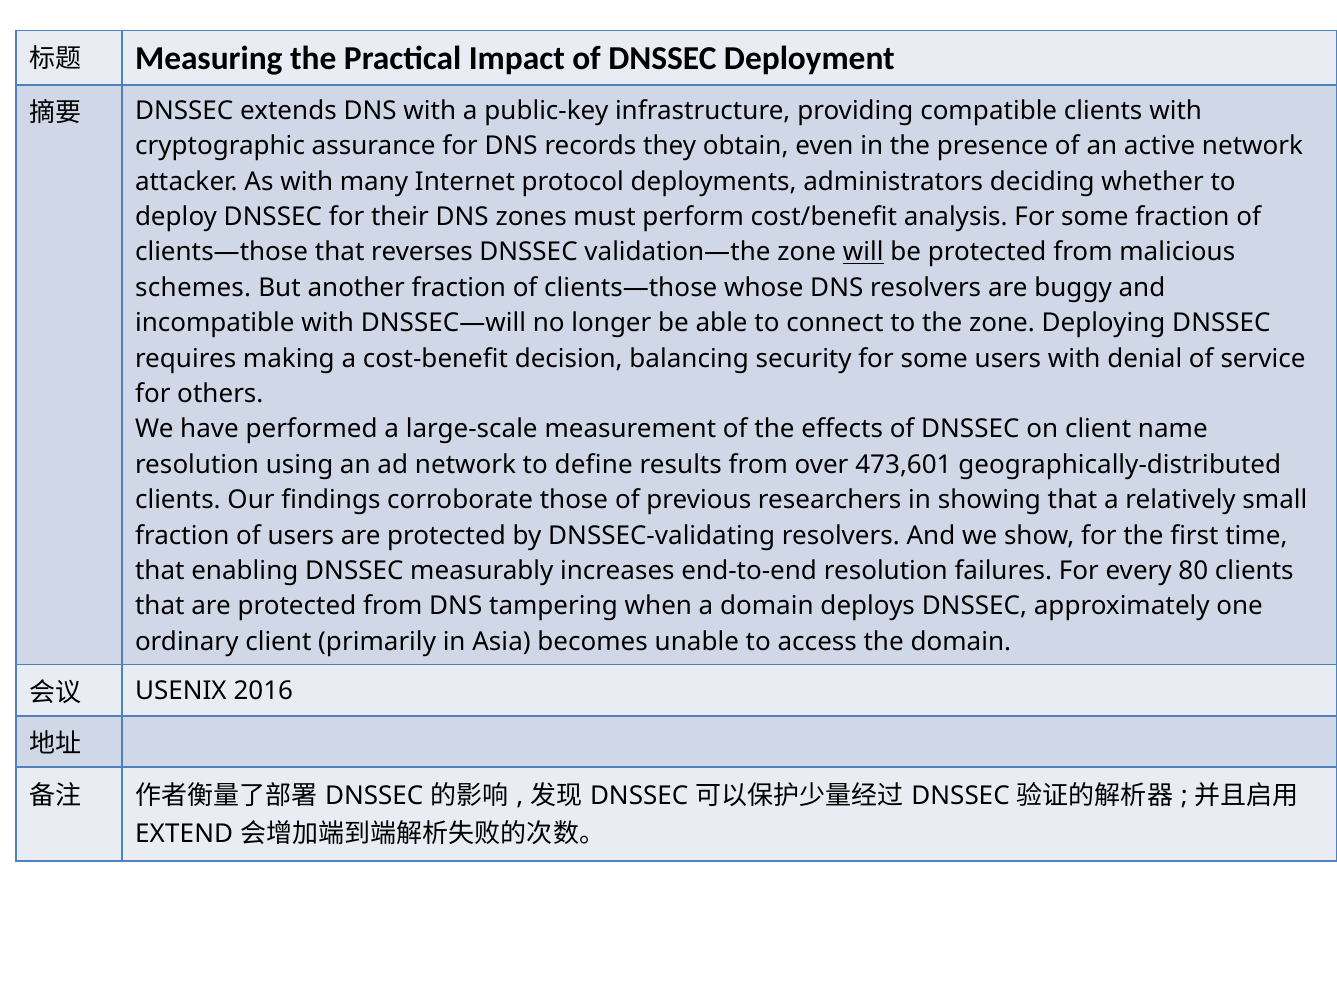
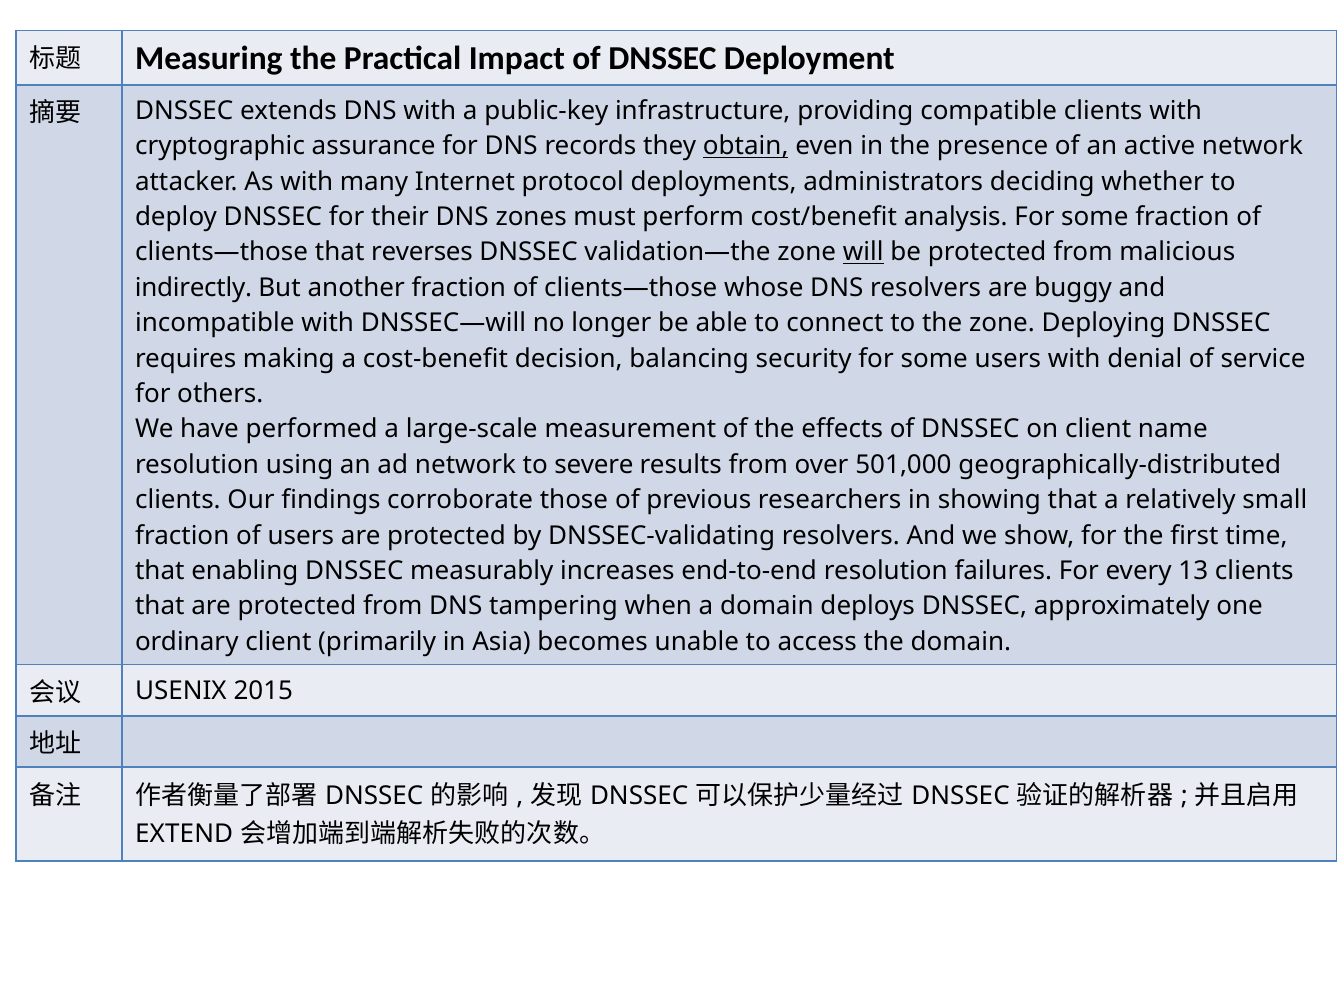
obtain underline: none -> present (746, 146)
schemes: schemes -> indirectly (193, 288)
define: define -> severe (594, 465)
473,601: 473,601 -> 501,000 (903, 465)
80: 80 -> 13 (1193, 571)
2016: 2016 -> 2015 (263, 691)
